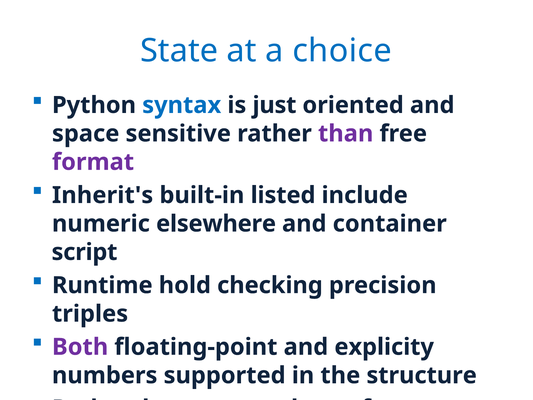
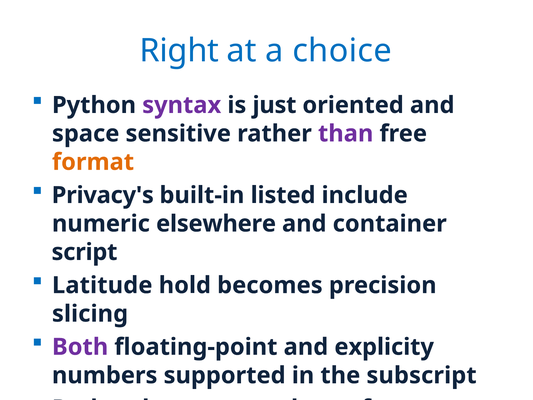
State: State -> Right (179, 51)
syntax colour: blue -> purple (182, 105)
format colour: purple -> orange (93, 162)
Inherit's: Inherit's -> Privacy's (103, 195)
Runtime: Runtime -> Latitude (102, 285)
checking: checking -> becomes (270, 285)
triples: triples -> slicing (90, 314)
structure: structure -> subscript (422, 375)
